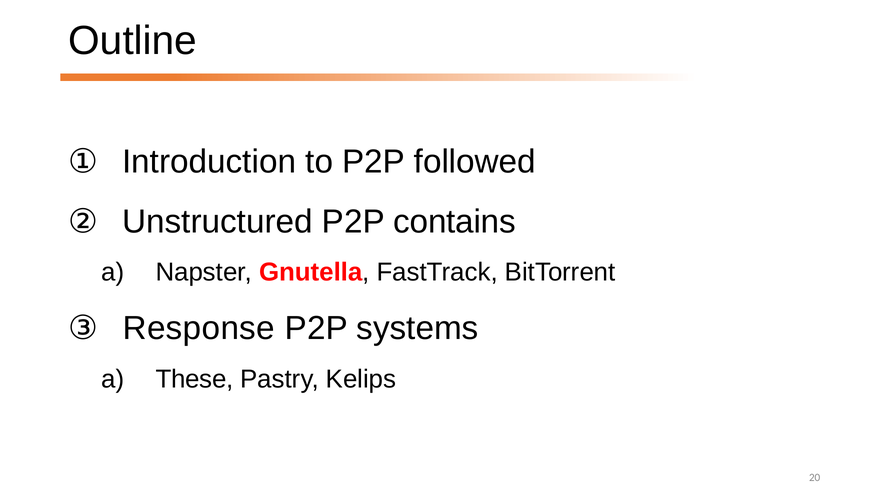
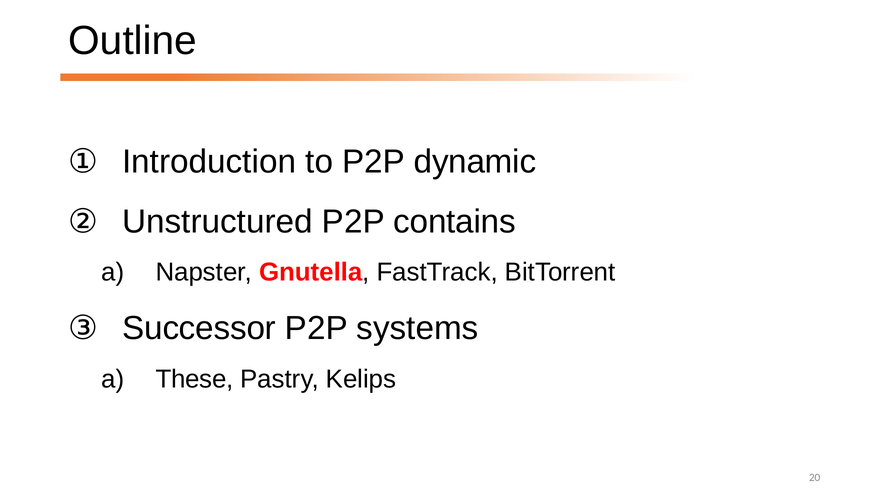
followed: followed -> dynamic (475, 161)
Response: Response -> Successor (199, 328)
